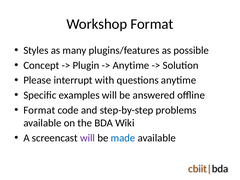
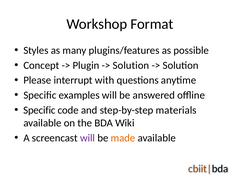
Anytime: Anytime -> Solution (131, 65)
Format: Format -> Specific (39, 110)
problems: problems -> materials (176, 110)
made colour: blue -> orange (123, 138)
